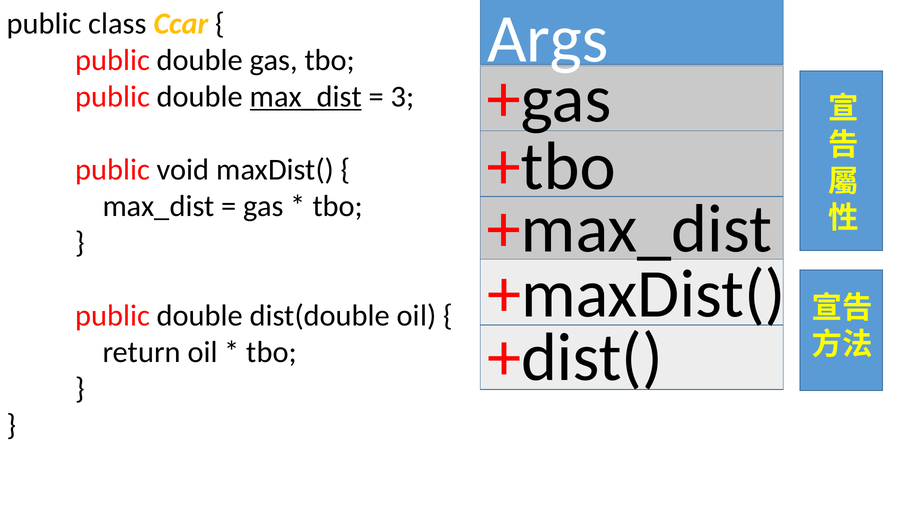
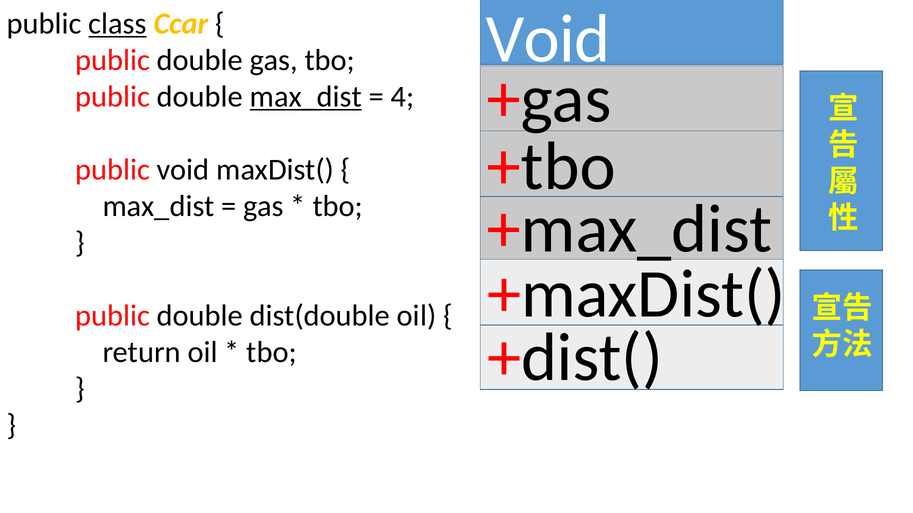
Args: Args -> Void (548, 39)
class underline: none -> present (117, 24)
3: 3 -> 4 (402, 97)
